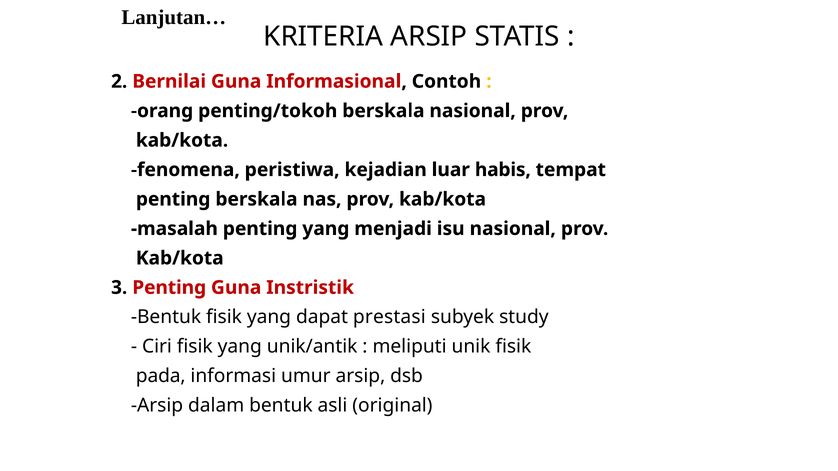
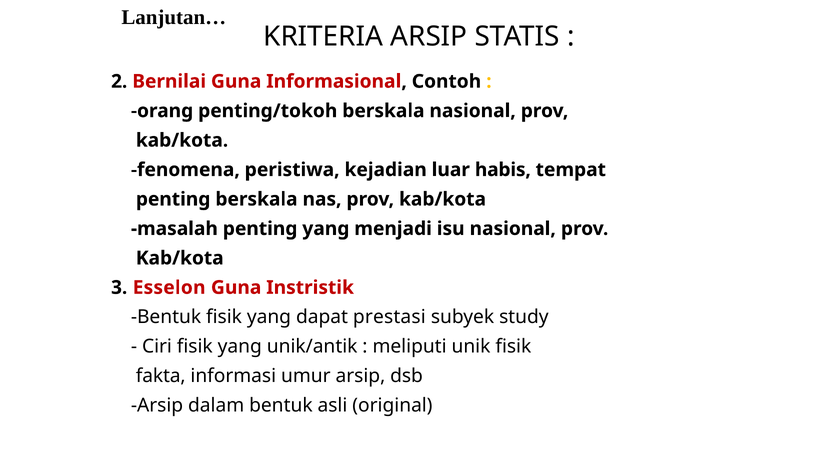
3 Penting: Penting -> Esselon (169, 288)
pada: pada -> fakta (161, 376)
